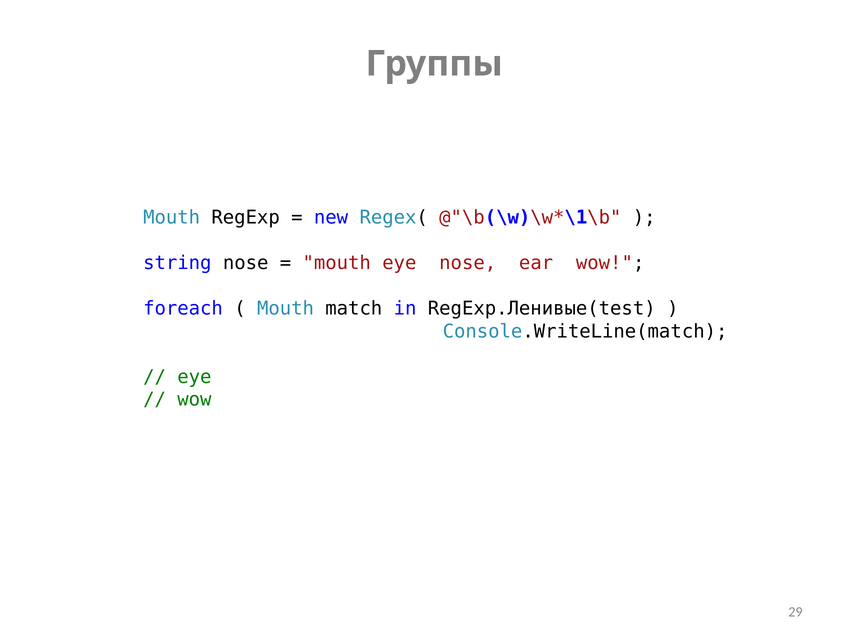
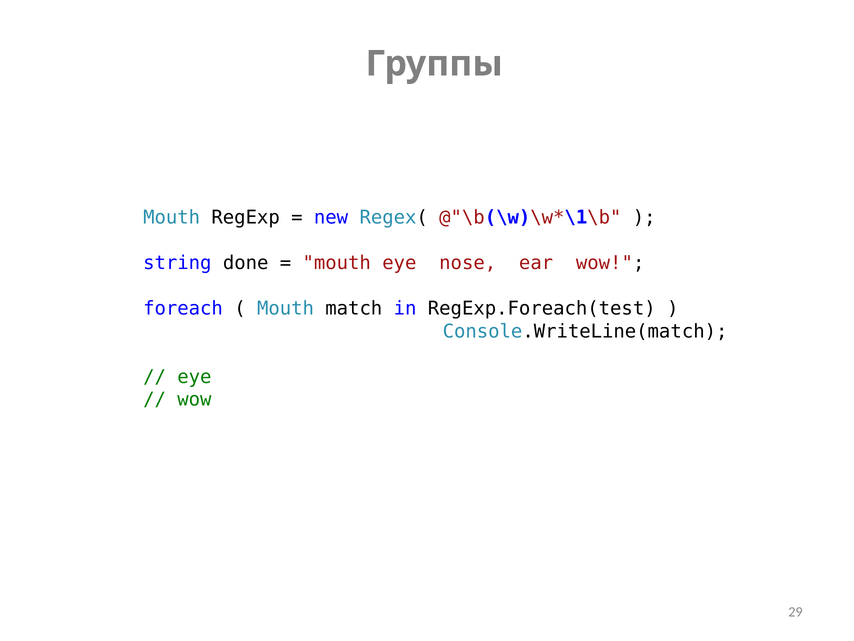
string nose: nose -> done (246, 263)
RegExp.Ленивые(test: RegExp.Ленивые(test -> RegExp.Foreach(test (542, 308)
